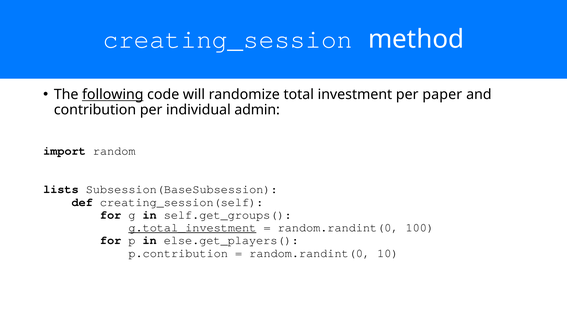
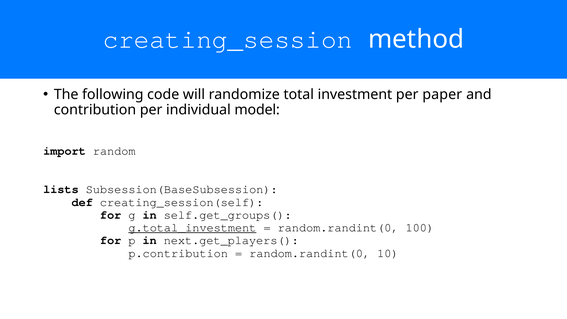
following underline: present -> none (113, 95)
admin: admin -> model (257, 110)
else.get_players(: else.get_players( -> next.get_players( (231, 240)
